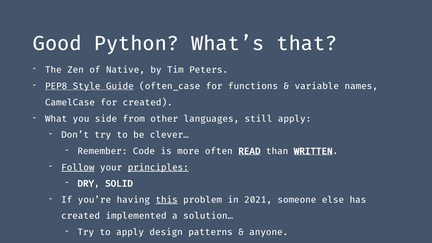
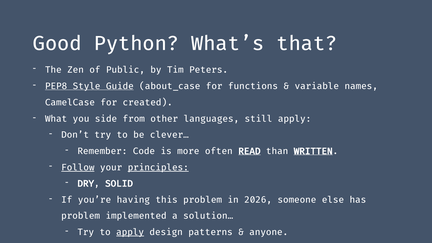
Native: Native -> Public (125, 70)
often_case: often_case -> about_case (170, 86)
this underline: present -> none (167, 200)
2021: 2021 -> 2026 (258, 200)
created: created -> problem (81, 216)
apply underline: none -> present (130, 232)
